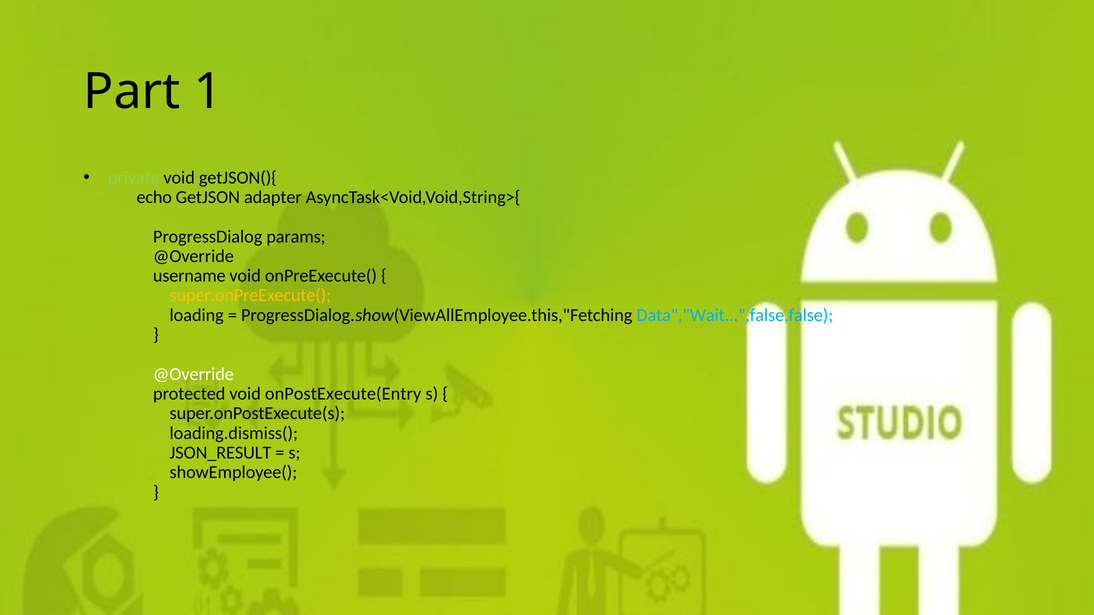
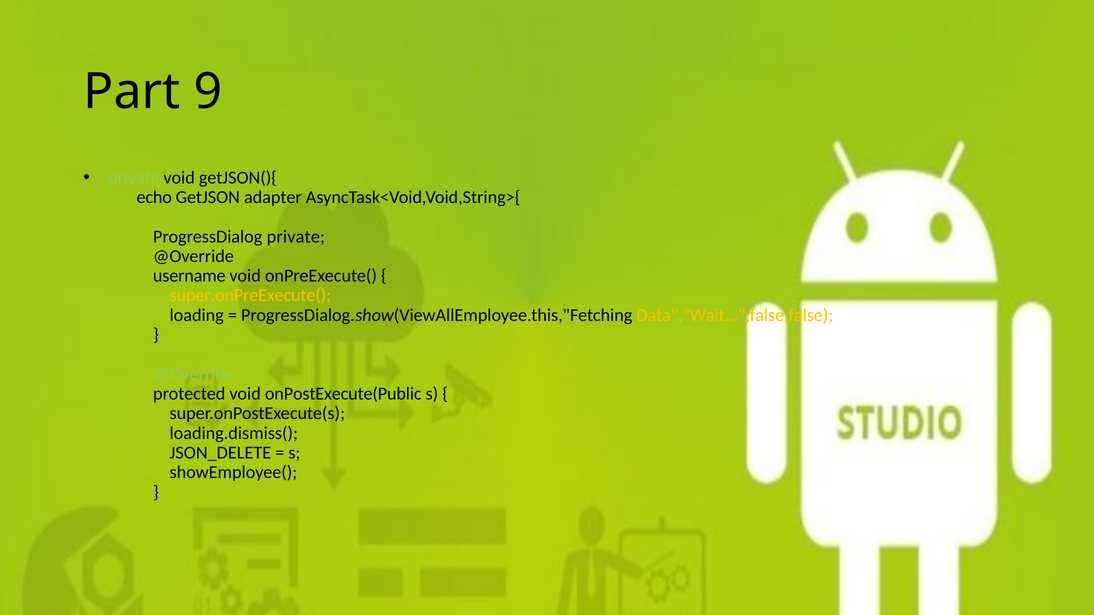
1: 1 -> 9 (208, 92)
ProgressDialog params: params -> private (296, 237)
Data","Wait...",false,false colour: light blue -> yellow (735, 315)
@Override colour: white -> light green (194, 374)
onPostExecute(Entry: onPostExecute(Entry -> onPostExecute(Public (343, 394)
JSON_RESULT: JSON_RESULT -> JSON_DELETE (220, 453)
